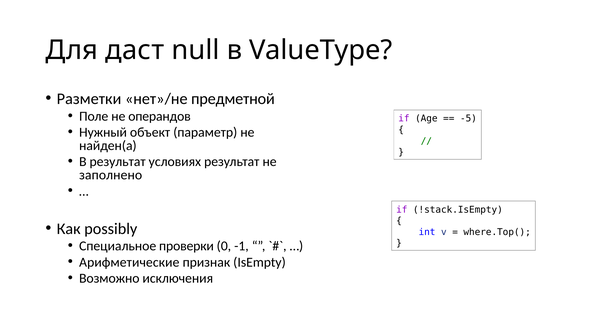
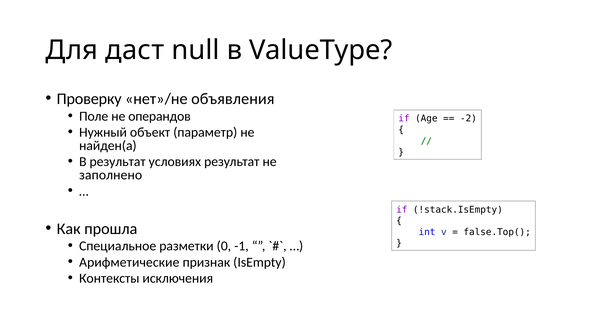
Разметки: Разметки -> Проверку (89, 99)
предметной: предметной -> объявления (233, 99)
-5: -5 -> -2 (468, 119)
possibly: possibly -> прошла (111, 229)
where.Top(: where.Top( -> false.Top( (497, 232)
проверки: проверки -> разметки (186, 246)
Возможно: Возможно -> Контексты (109, 278)
